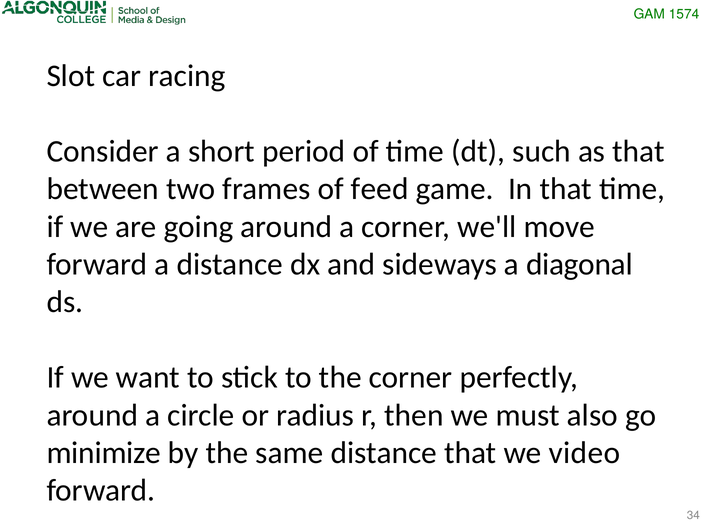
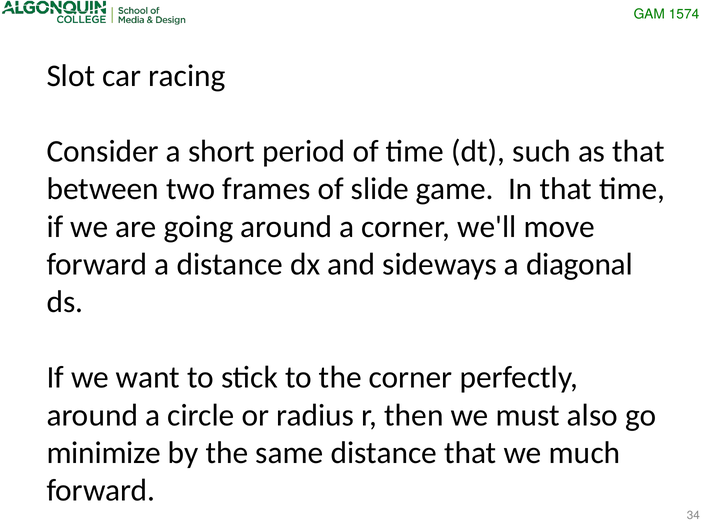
feed: feed -> slide (380, 189)
video: video -> much (585, 453)
